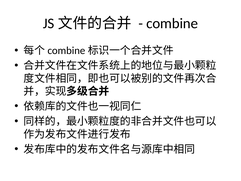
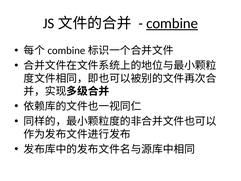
combine underline: none -> present (172, 23)
